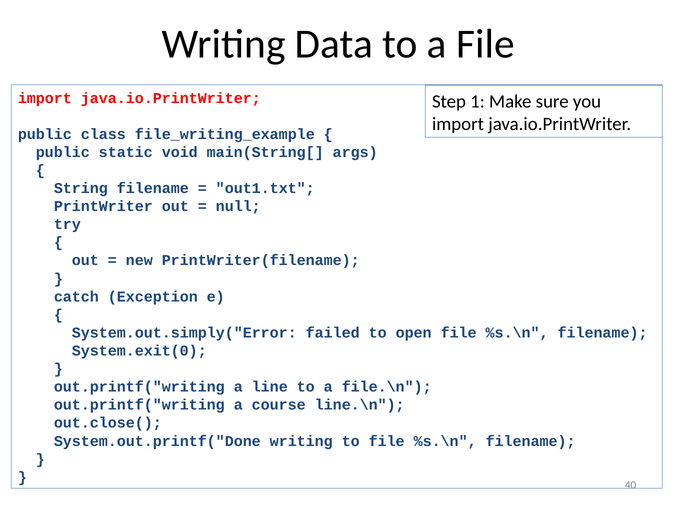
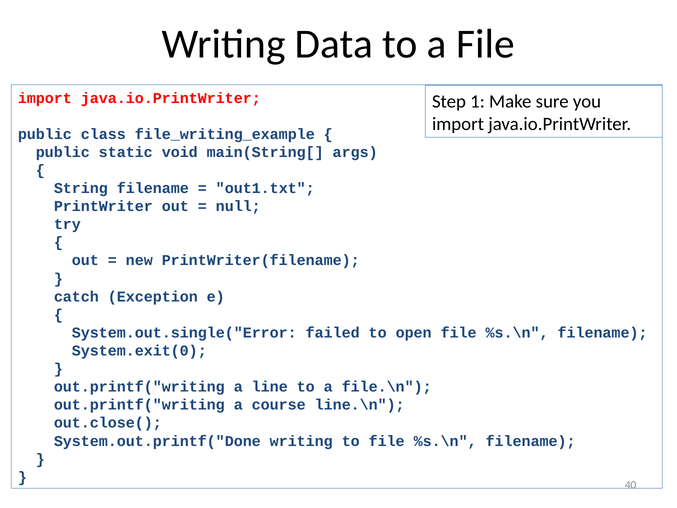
System.out.simply("Error: System.out.simply("Error -> System.out.single("Error (184, 333)
